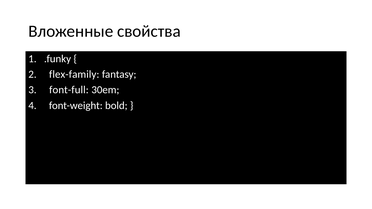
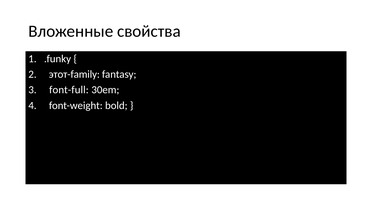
flex-family: flex-family -> этот-family (74, 74)
